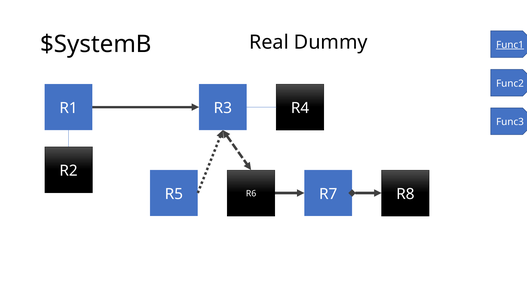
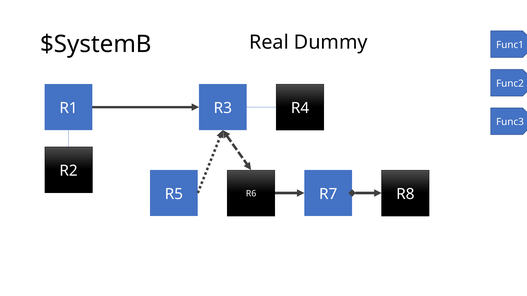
Func1 underline: present -> none (510, 45)
